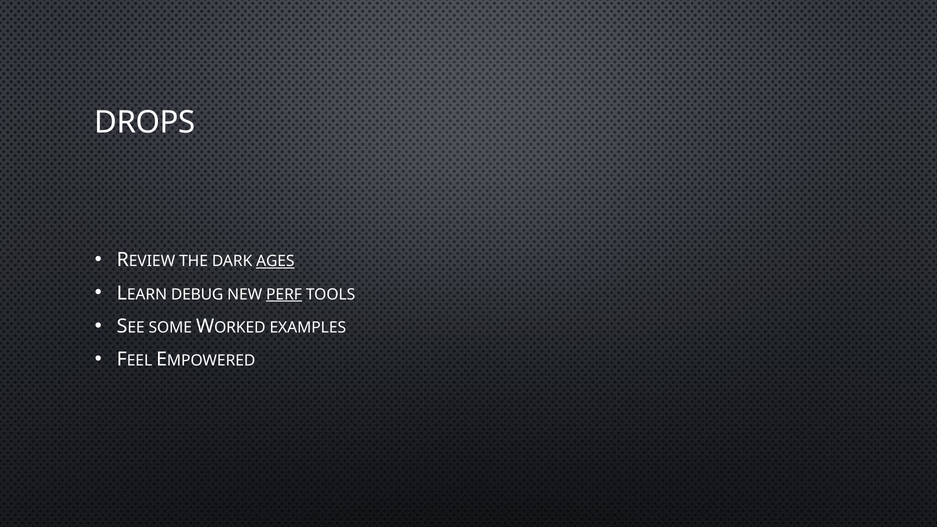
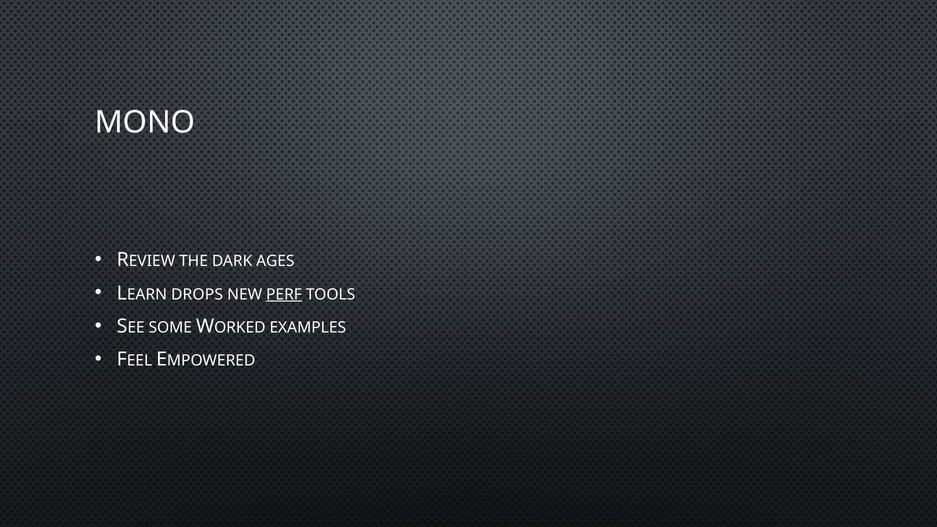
DROPS: DROPS -> MONO (145, 122)
AGES underline: present -> none (275, 261)
DEBUG: DEBUG -> DROPS (197, 294)
